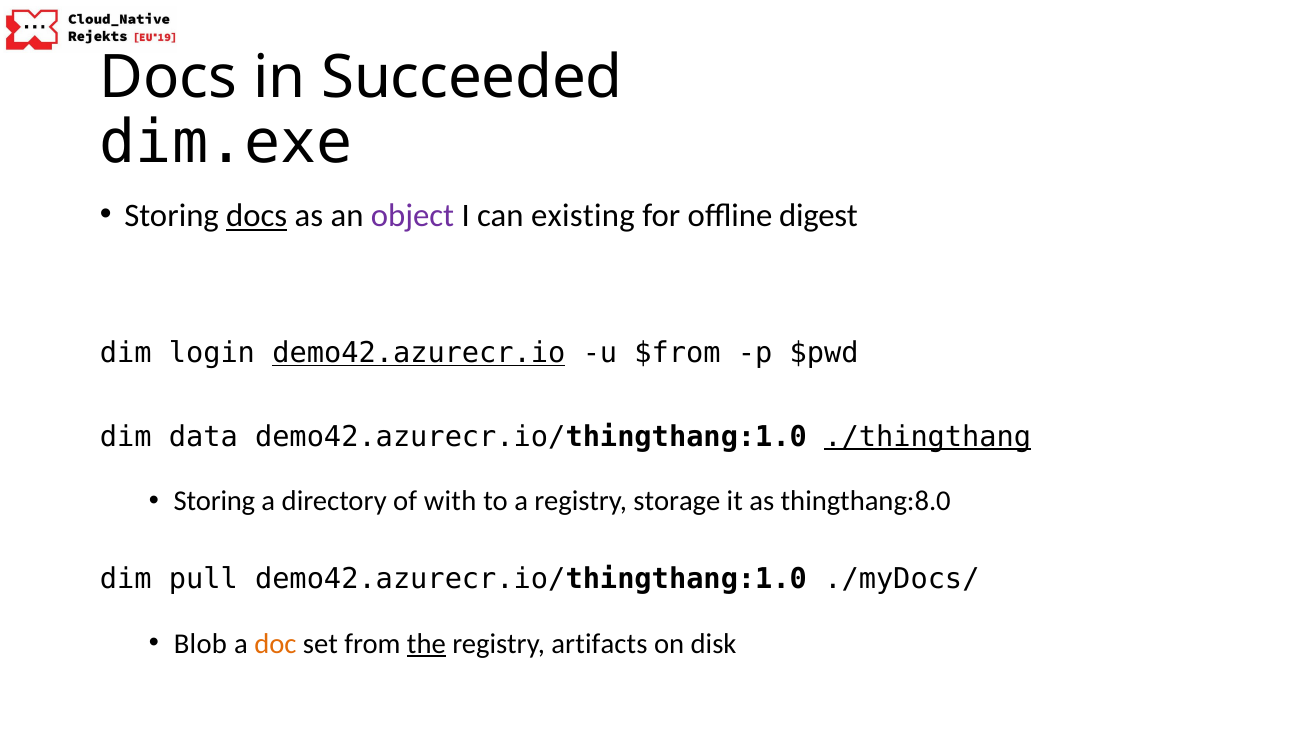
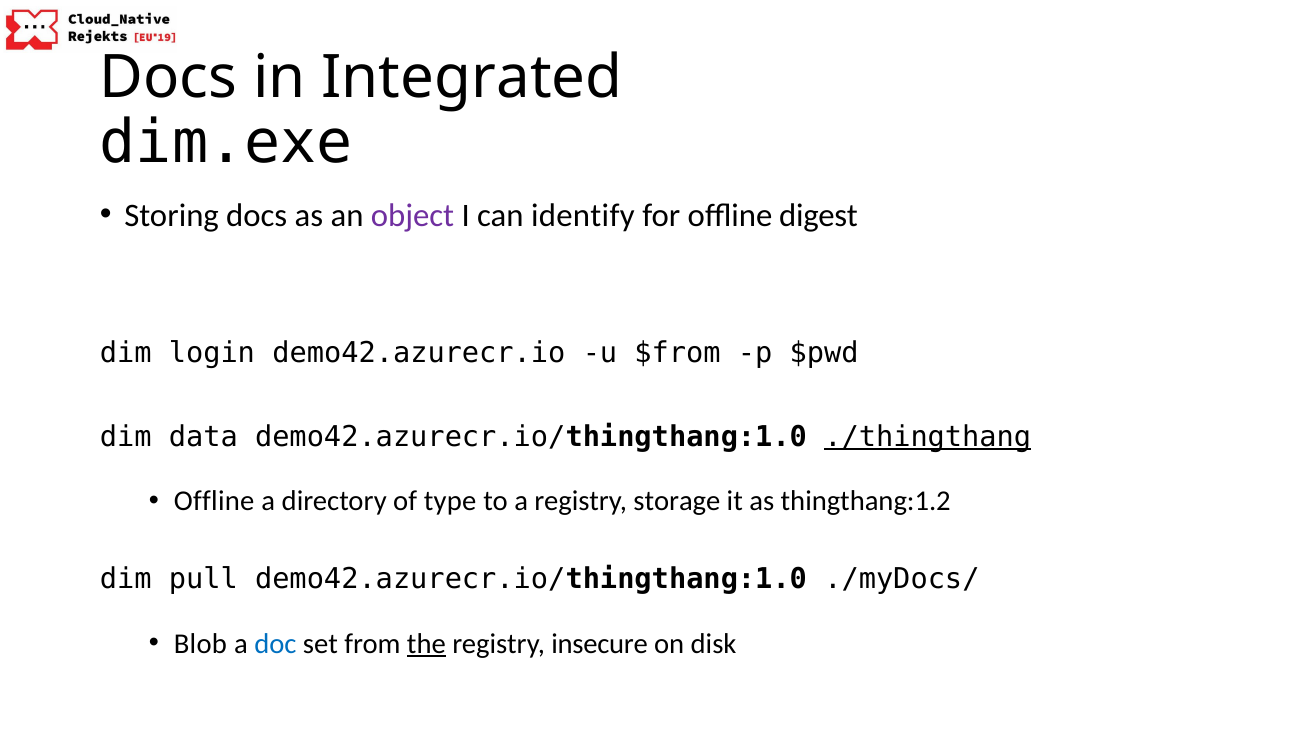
Succeeded: Succeeded -> Integrated (472, 78)
docs underline: present -> none (257, 216)
existing: existing -> identify (583, 216)
demo42.azurecr.io underline: present -> none (419, 353)
Storing: Storing -> Offline (214, 501)
with: with -> type (450, 501)
thingthang:8.0: thingthang:8.0 -> thingthang:1.2 (866, 501)
doc colour: orange -> blue (275, 644)
artifacts: artifacts -> insecure (600, 644)
